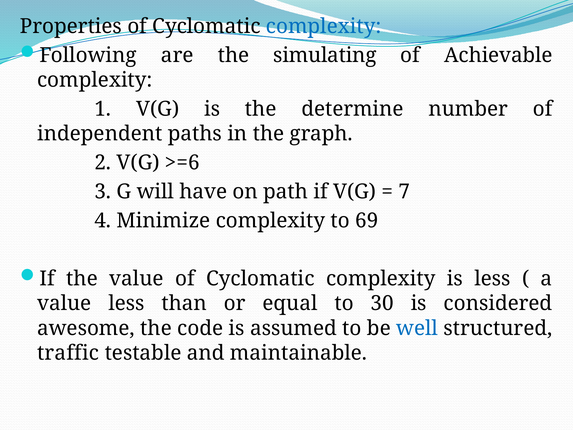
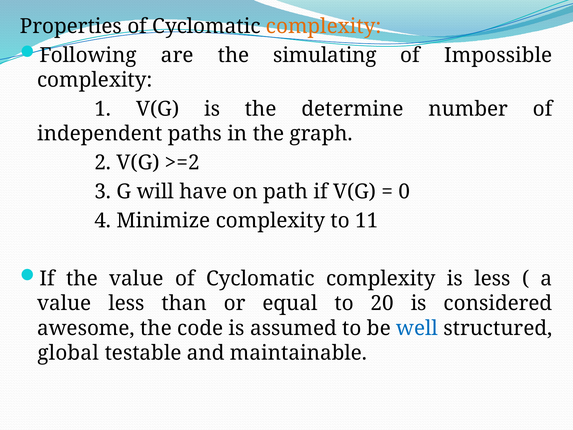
complexity colour: blue -> orange (324, 26)
Achievable: Achievable -> Impossible (498, 55)
>=6: >=6 -> >=2 (182, 163)
7: 7 -> 0 (404, 192)
69: 69 -> 11 (367, 221)
30: 30 -> 20 (382, 303)
traffic: traffic -> global (68, 353)
